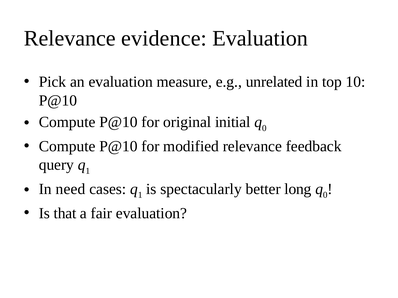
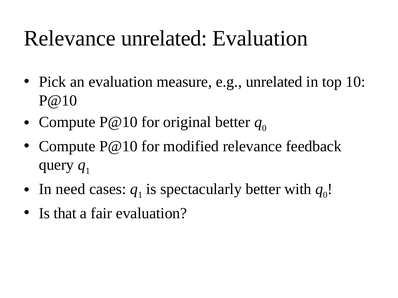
Relevance evidence: evidence -> unrelated (164, 38)
original initial: initial -> better (233, 122)
long: long -> with (298, 189)
